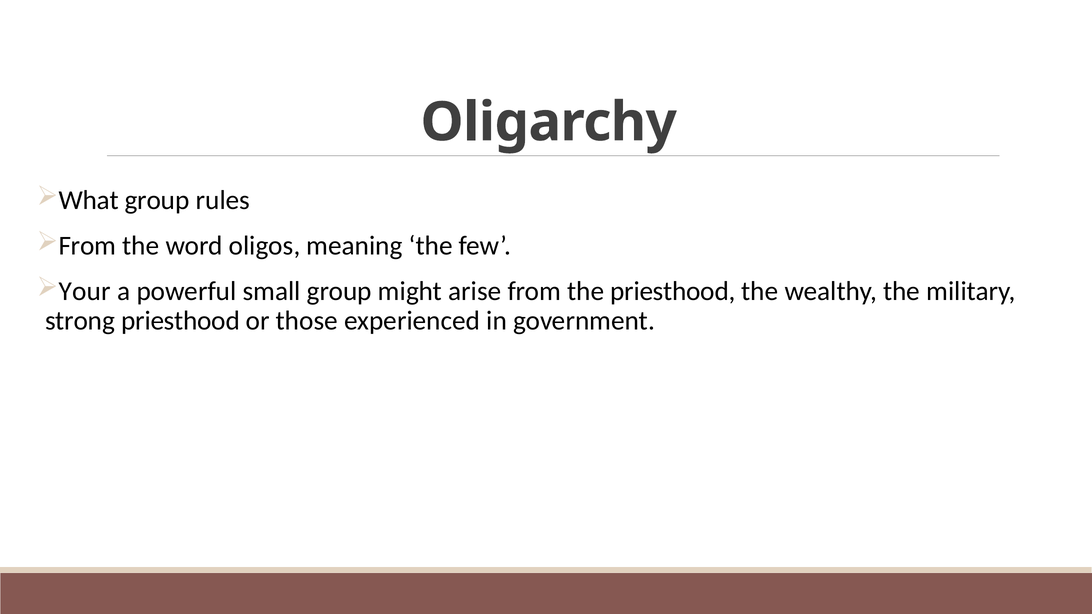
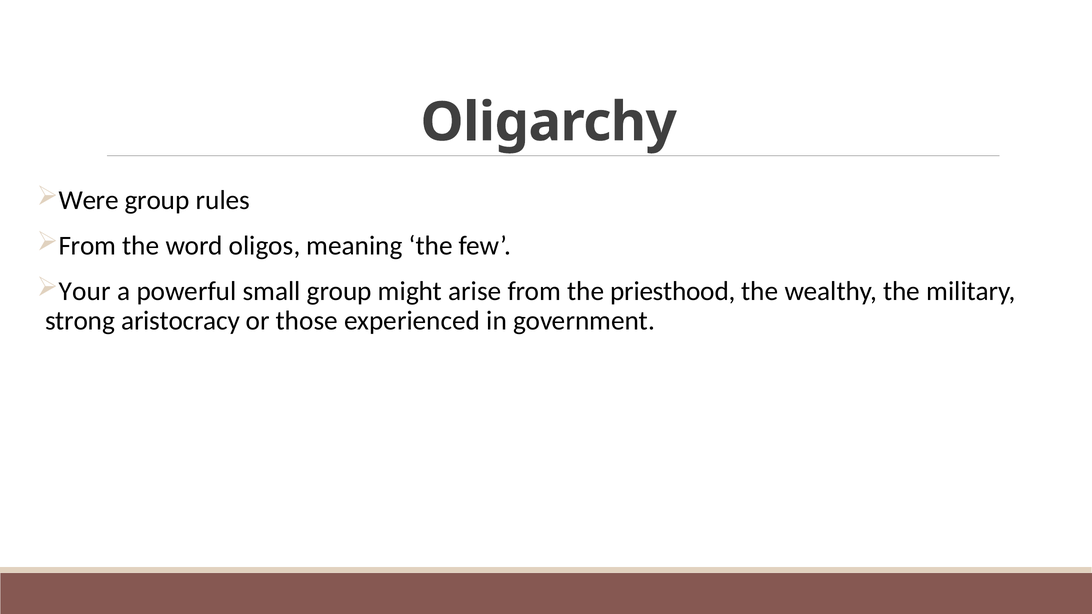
What: What -> Were (89, 200)
strong priesthood: priesthood -> aristocracy (181, 321)
